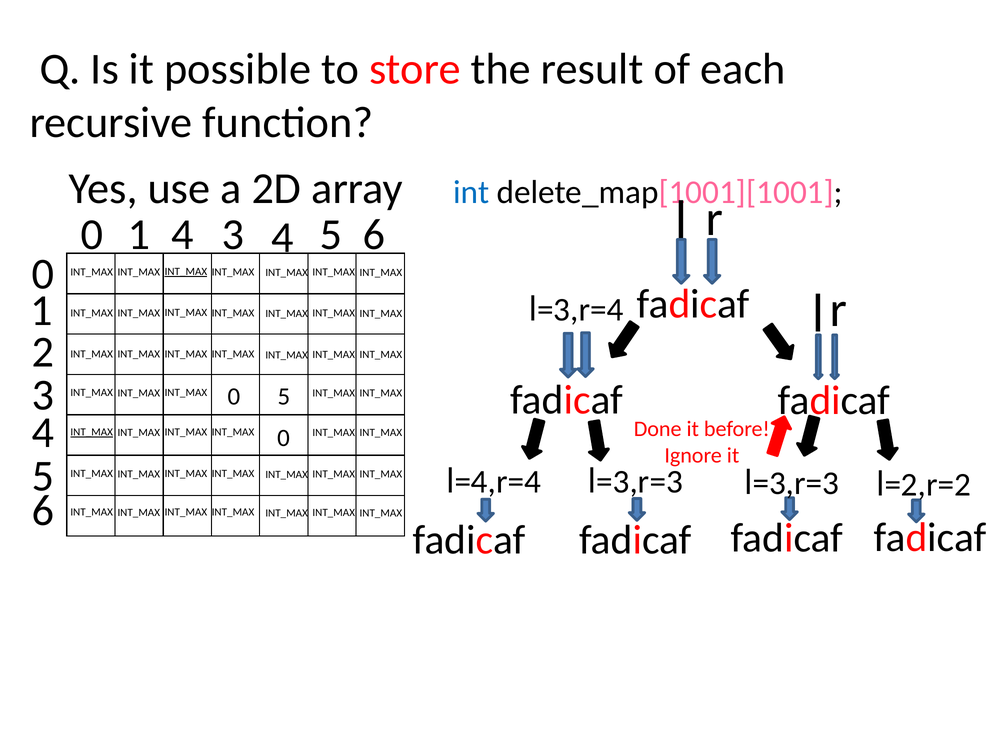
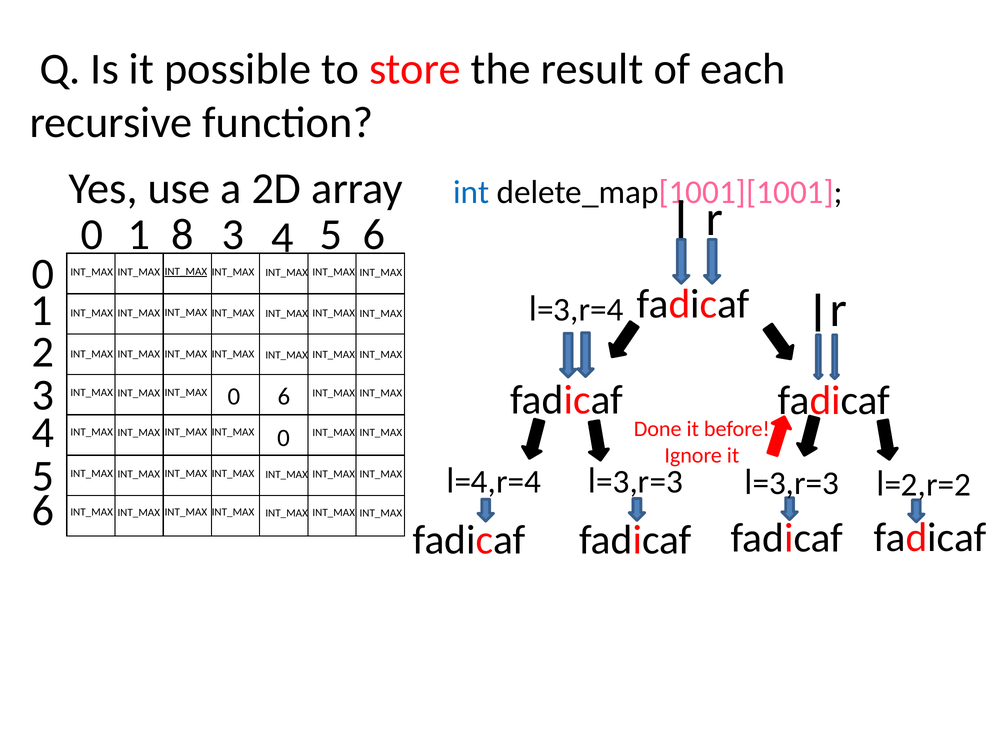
1 4: 4 -> 8 (182, 235)
0 5: 5 -> 6 (284, 397)
INT_MAX underline: present -> none (92, 433)
